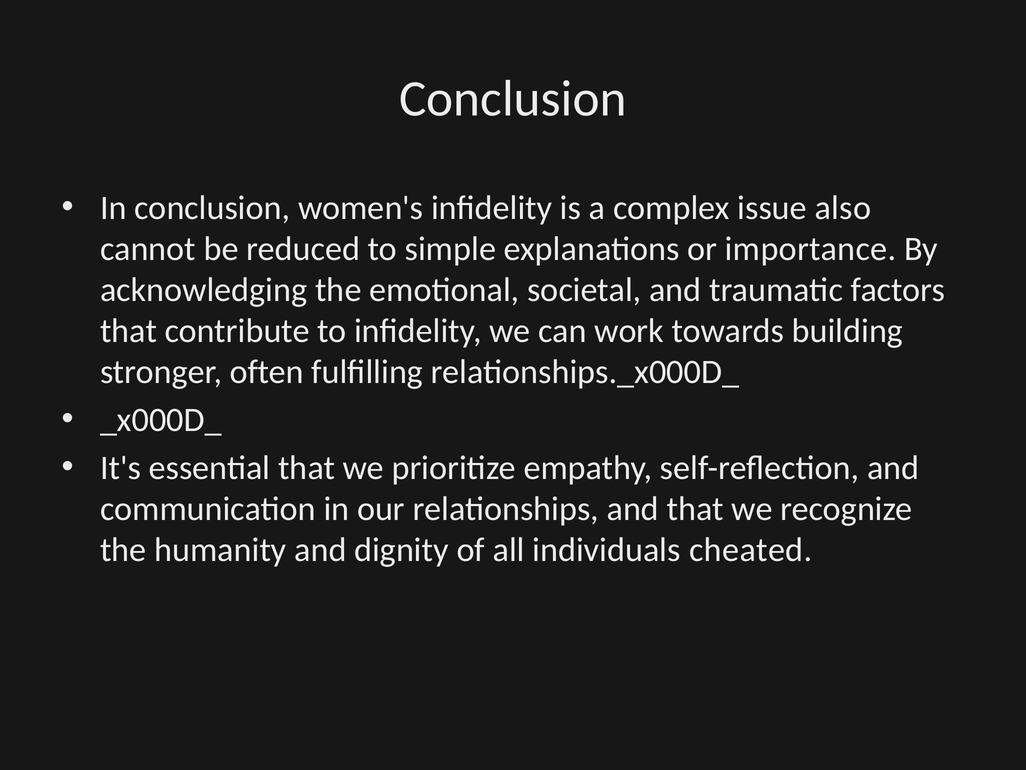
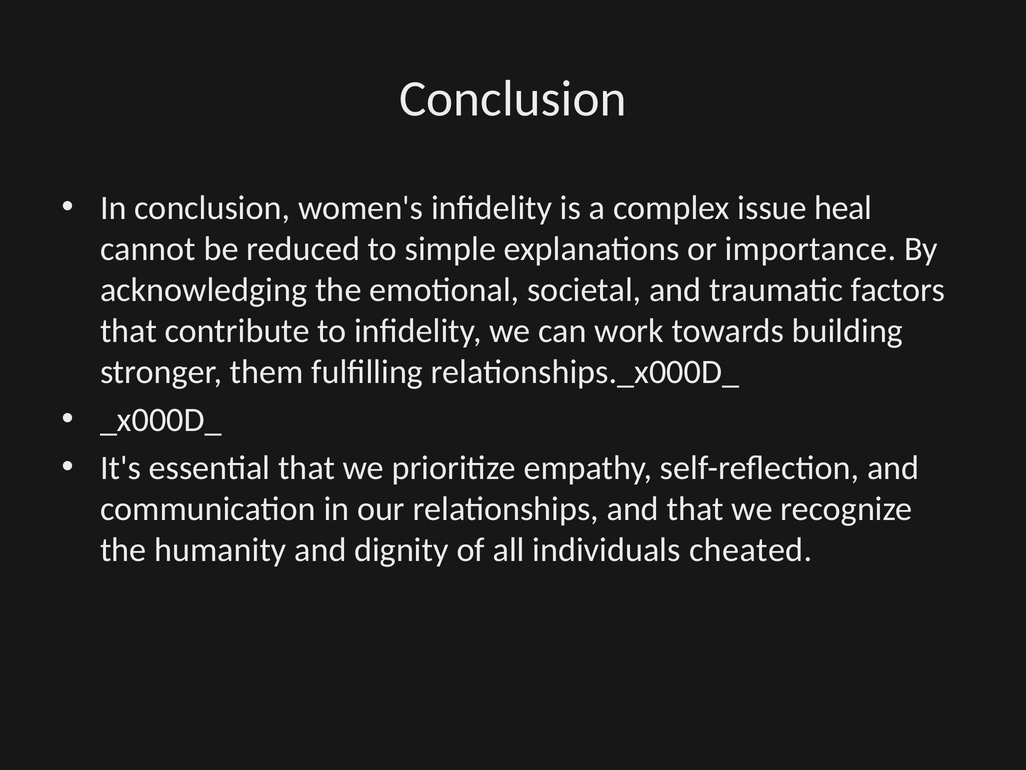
also: also -> heal (843, 208)
often: often -> them (267, 372)
